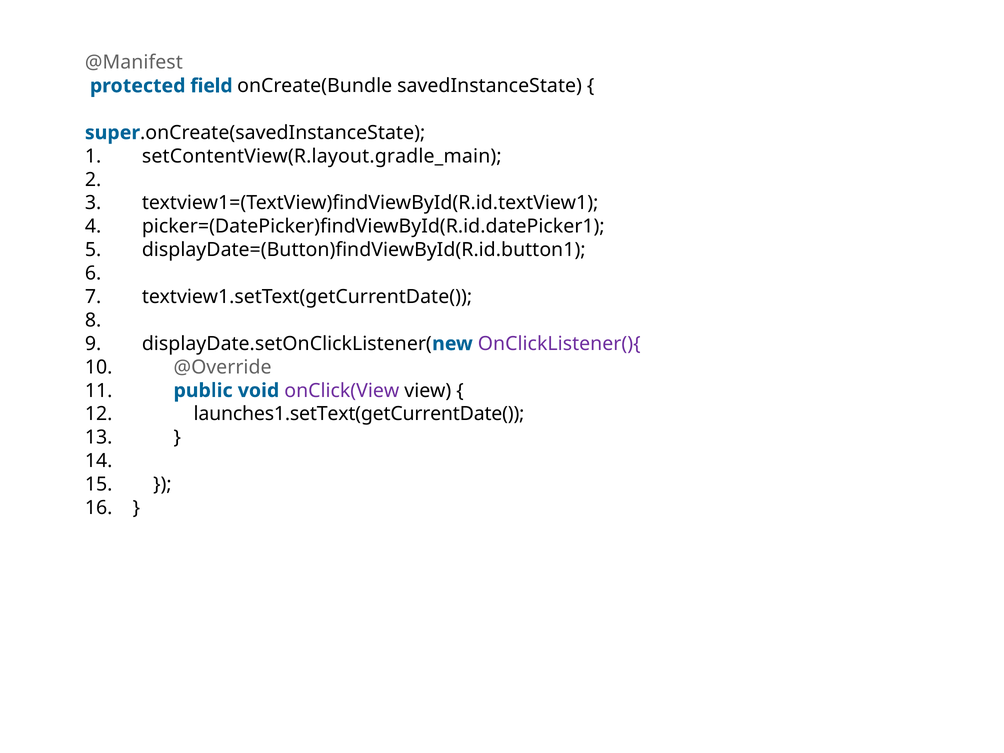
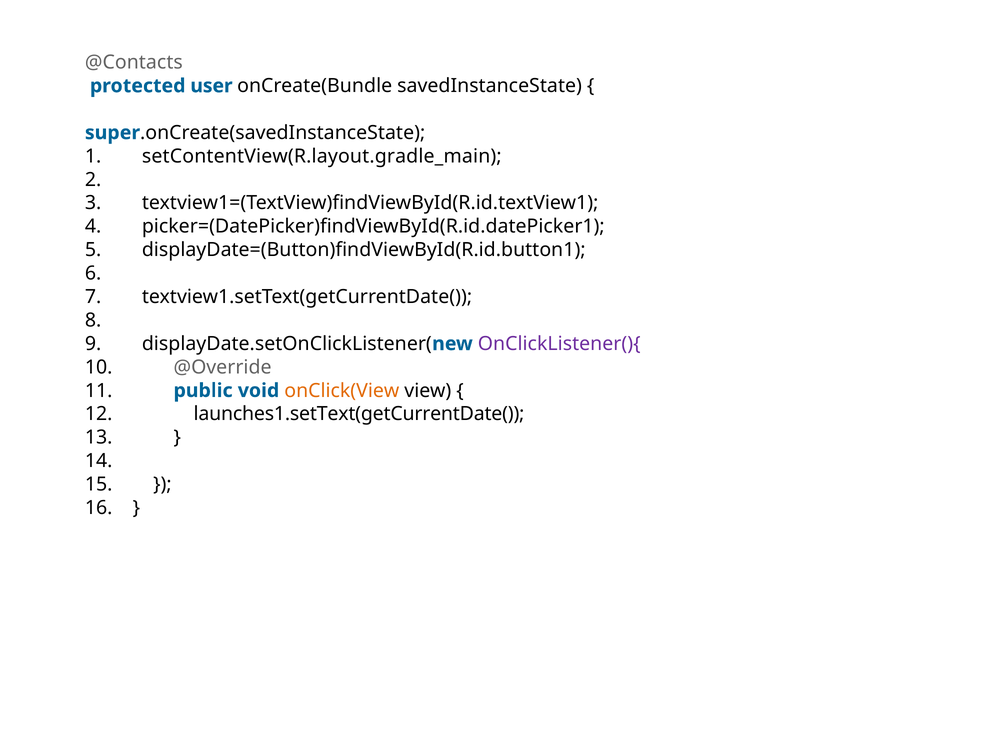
@Manifest: @Manifest -> @Contacts (134, 62)
field: field -> user (211, 86)
onClick(View colour: purple -> orange (342, 391)
